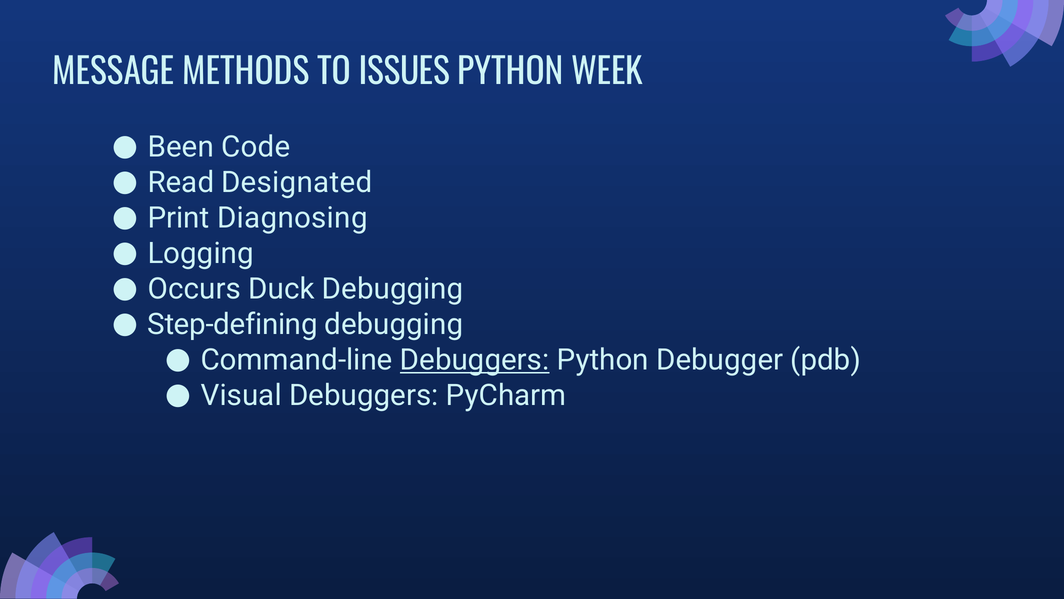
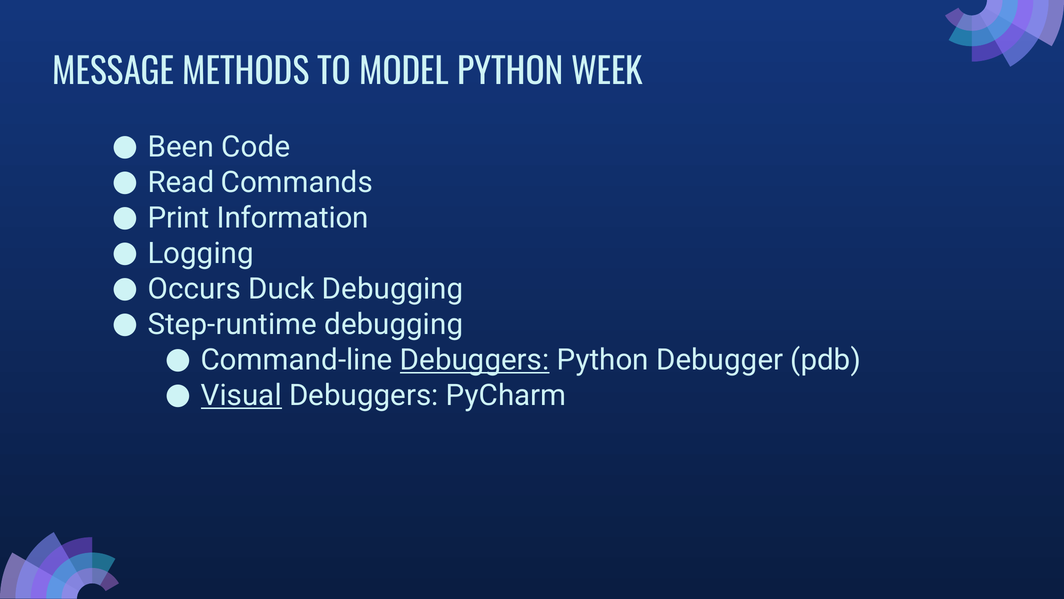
ISSUES: ISSUES -> MODEL (404, 72)
Designated: Designated -> Commands (297, 182)
Diagnosing: Diagnosing -> Information (293, 218)
Step-defining: Step-defining -> Step-runtime (232, 324)
Visual underline: none -> present (241, 395)
